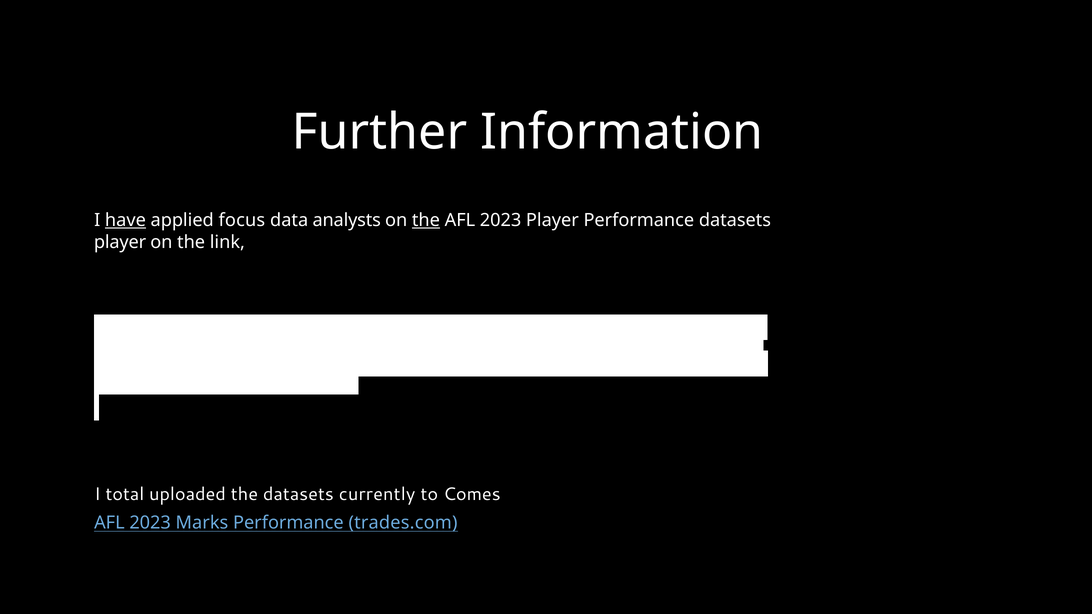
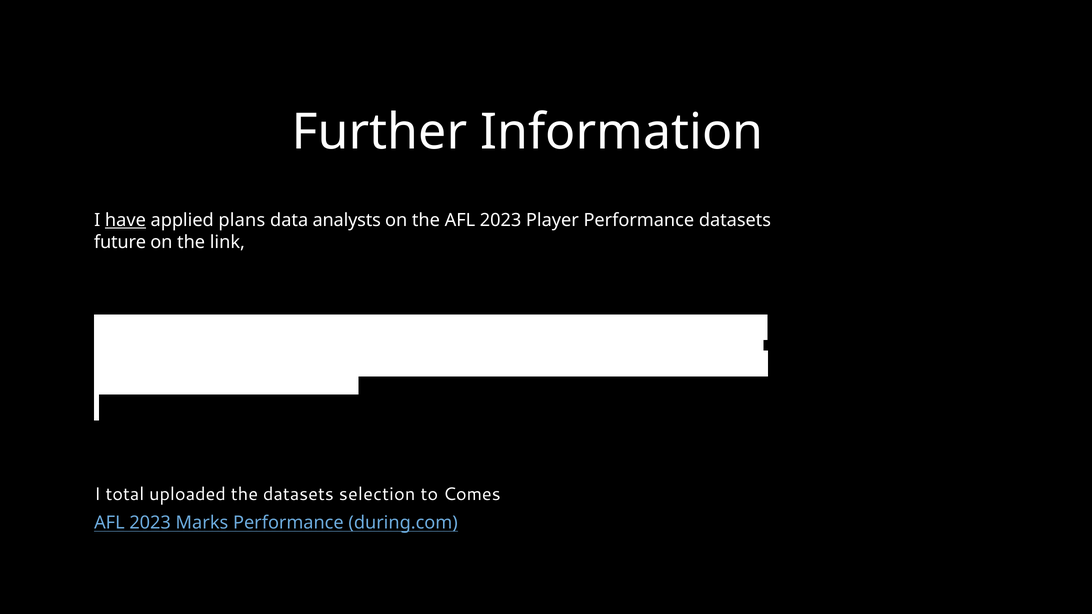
focus: focus -> plans (242, 220)
the underline: present -> none (426, 220)
player: player -> future (120, 242)
currently: currently -> selection (377, 494)
trades.com: trades.com -> during.com (403, 523)
